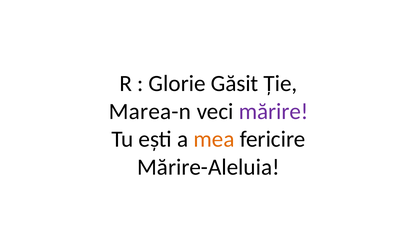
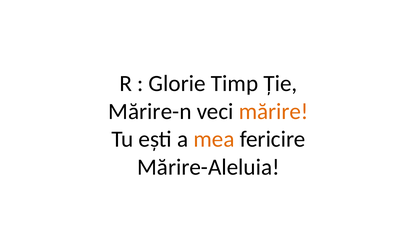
Găsit: Găsit -> Timp (235, 83)
Marea-n: Marea-n -> Mărire-n (150, 111)
mărire colour: purple -> orange (274, 111)
